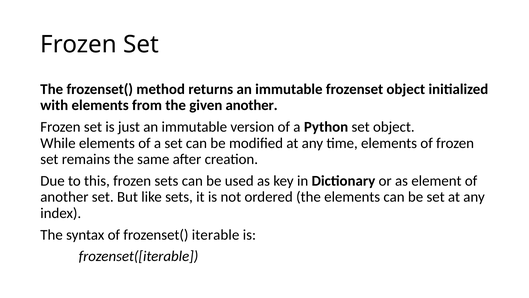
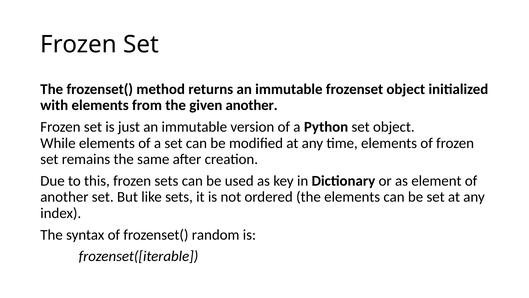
iterable: iterable -> random (216, 234)
